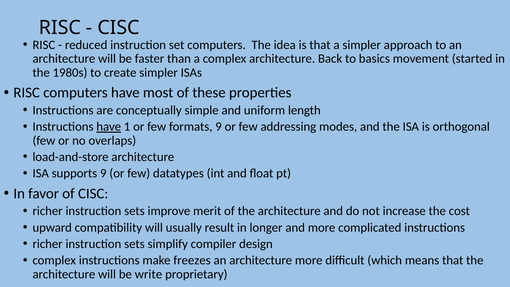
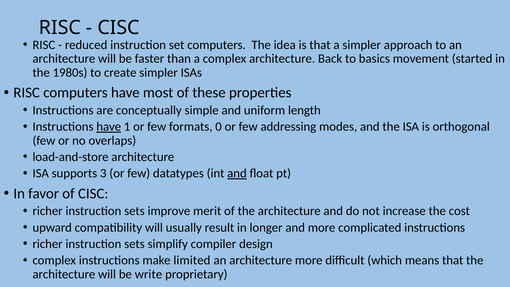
formats 9: 9 -> 0 (219, 127)
supports 9: 9 -> 3 (103, 173)
and underline: none -> present (237, 173)
freezes: freezes -> limited (192, 260)
